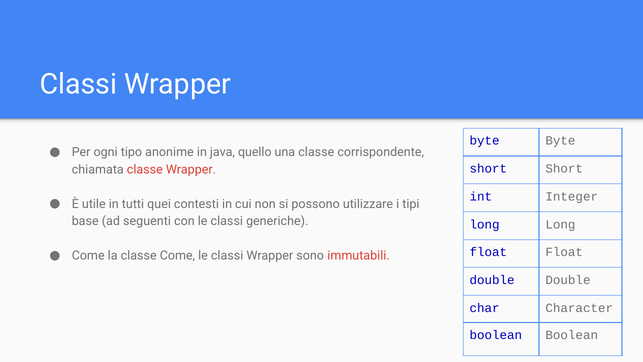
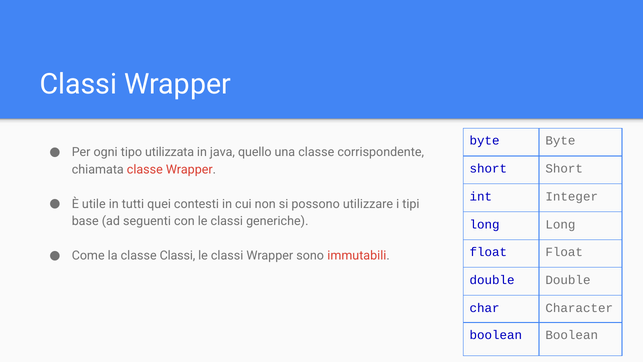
anonime: anonime -> utilizzata (170, 152)
classe Come: Come -> Classi (177, 255)
